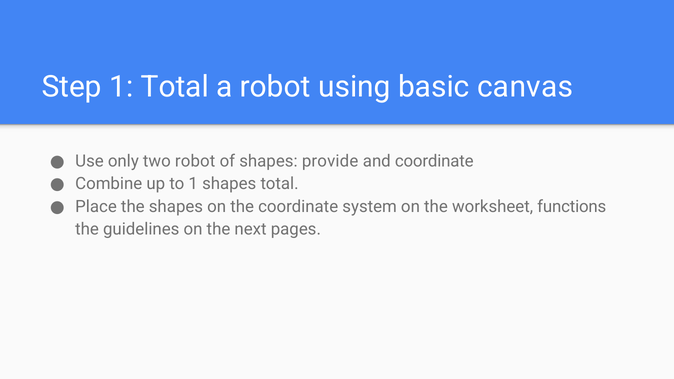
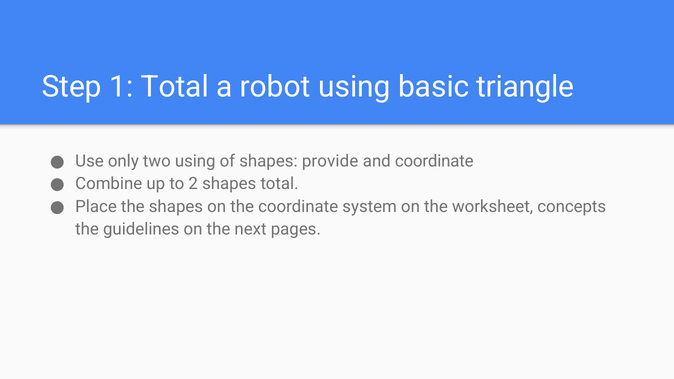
canvas: canvas -> triangle (525, 87)
two robot: robot -> using (195, 161)
to 1: 1 -> 2 (193, 184)
functions: functions -> concepts (572, 207)
